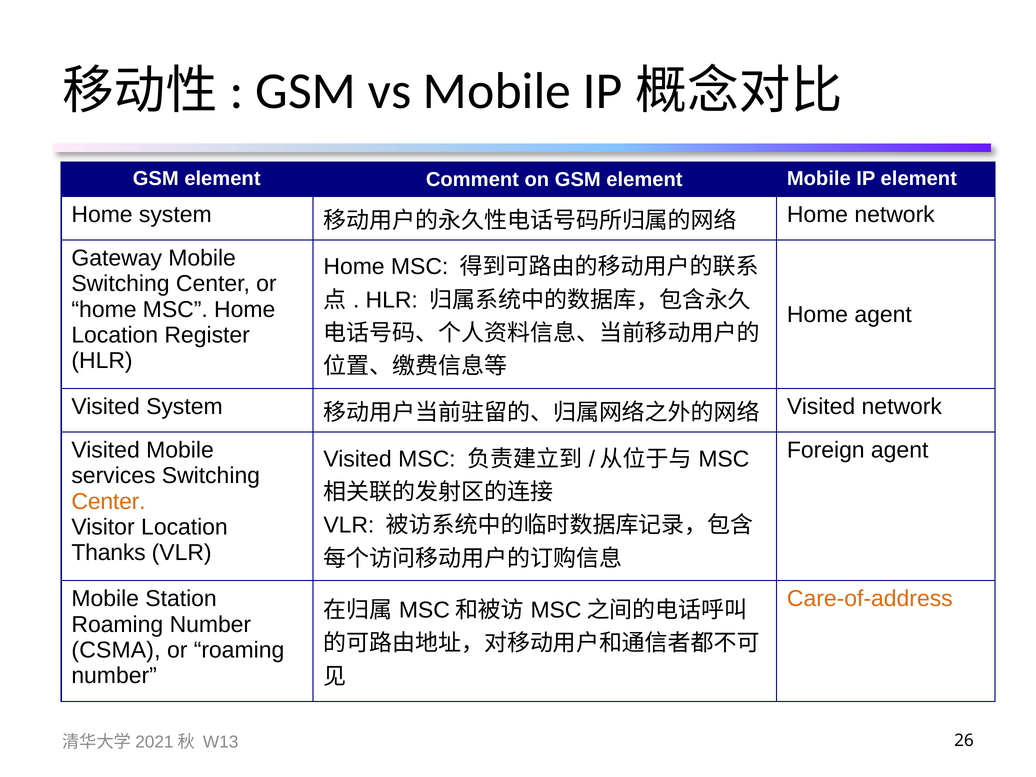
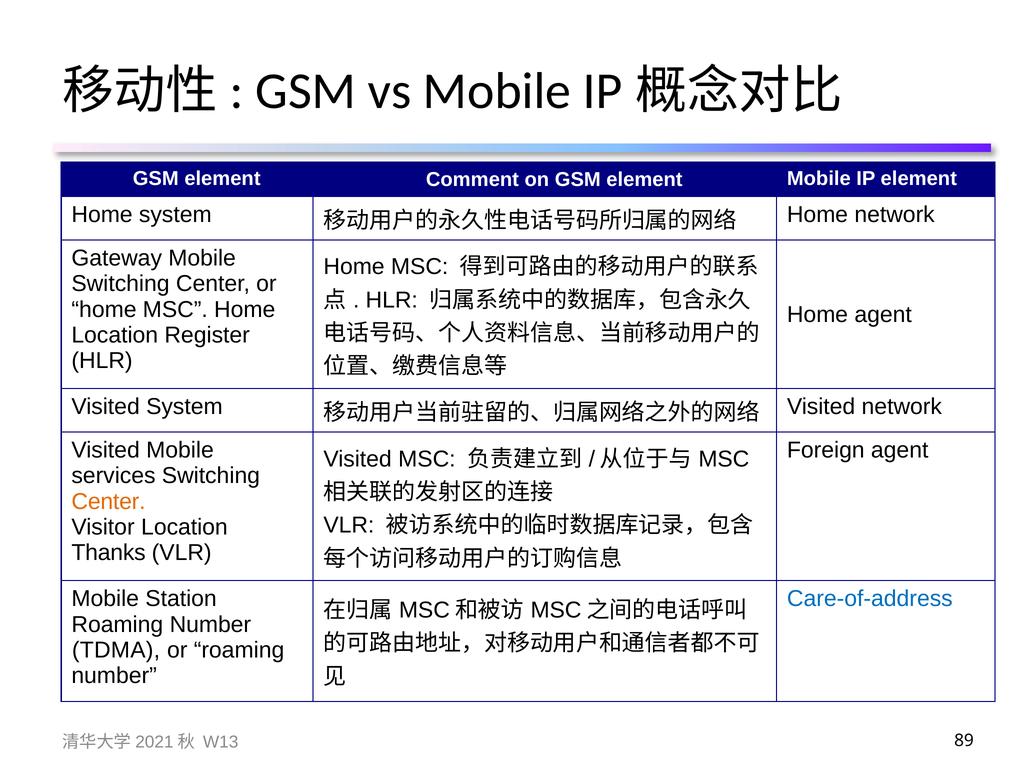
Care-of-address colour: orange -> blue (870, 599)
CSMA: CSMA -> TDMA (116, 650)
26: 26 -> 89 (964, 741)
